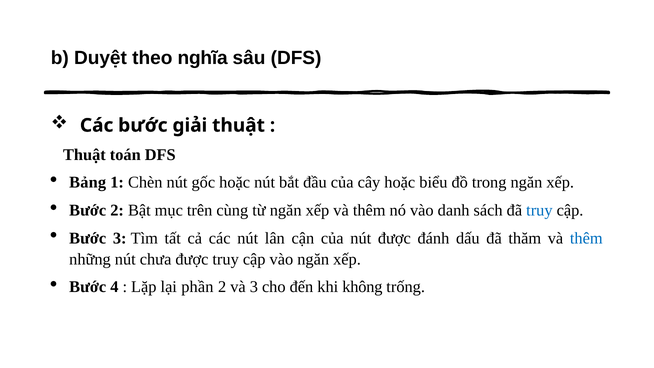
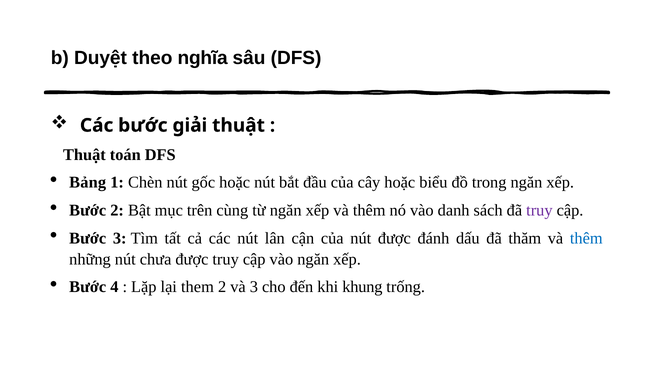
truy colour: blue -> purple (539, 210)
phần: phần -> them (197, 287)
không: không -> khung (362, 287)
